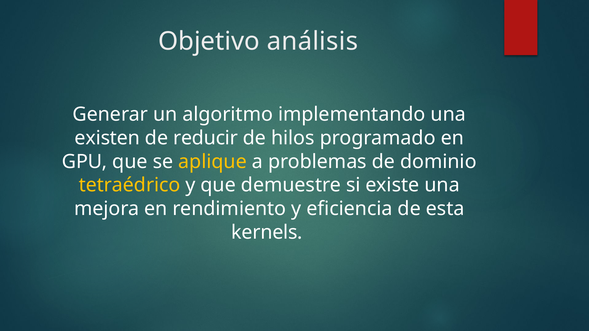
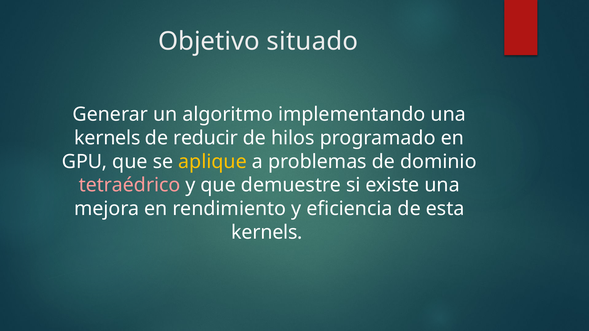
análisis: análisis -> situado (312, 41)
existen: existen -> kernels (107, 138)
tetraédrico colour: yellow -> pink (130, 185)
